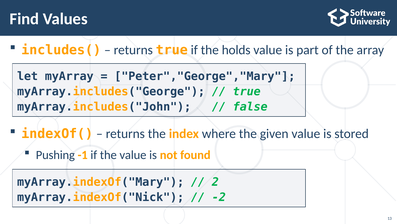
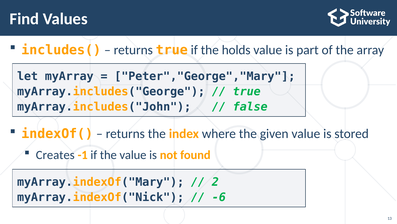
Pushing: Pushing -> Creates (55, 154)
-2: -2 -> -6 (219, 197)
